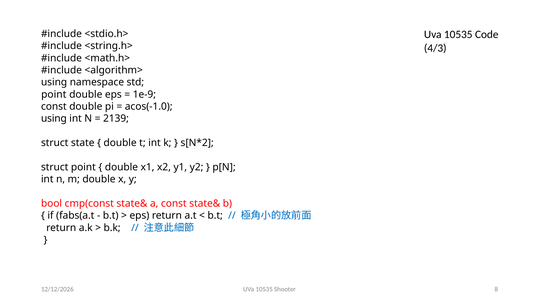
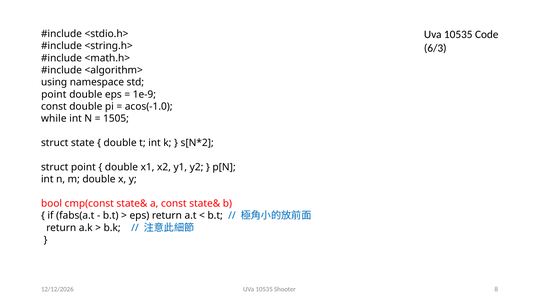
4/3: 4/3 -> 6/3 (435, 48)
using: using -> while (54, 119)
2139: 2139 -> 1505 (116, 119)
